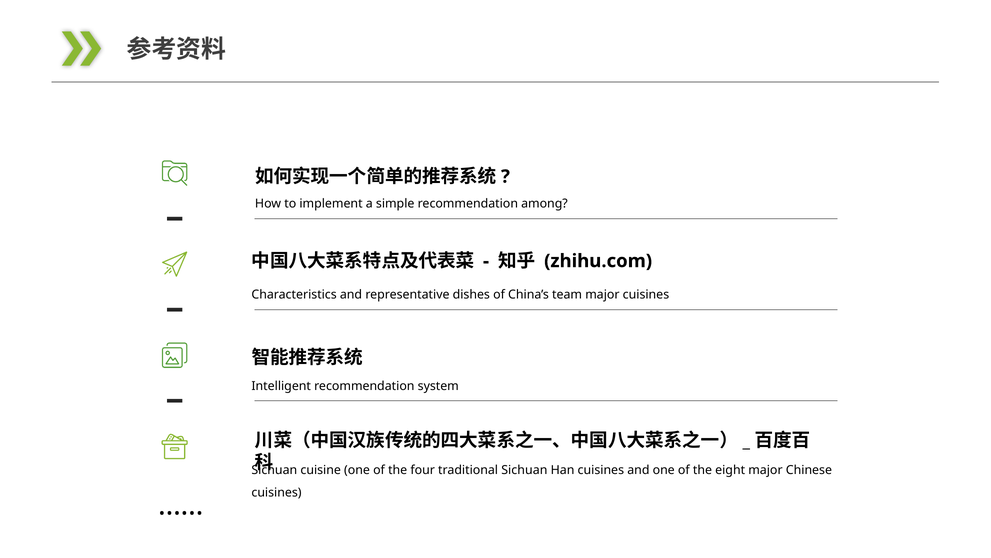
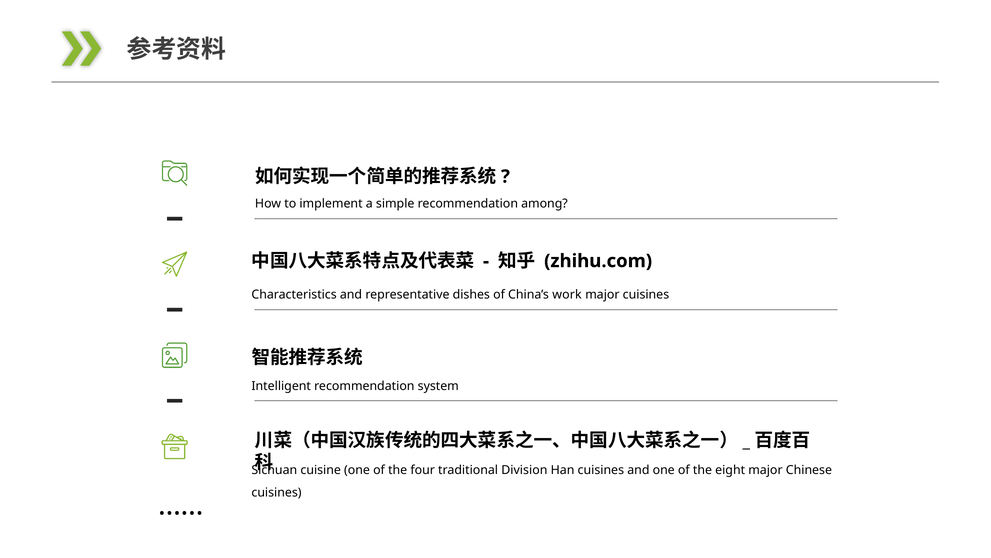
team: team -> work (567, 295)
traditional Sichuan: Sichuan -> Division (524, 470)
